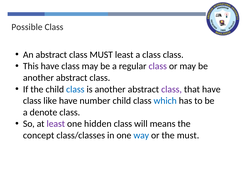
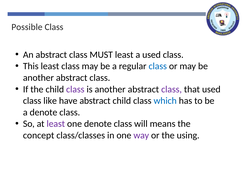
a class: class -> used (152, 55)
This have: have -> least (50, 66)
class colour: purple -> blue (158, 66)
class colour: blue -> purple (75, 89)
that have: have -> used (211, 89)
have number: number -> abstract (95, 101)
one hidden: hidden -> denote (98, 123)
way colour: blue -> purple (141, 135)
the must: must -> using (188, 135)
